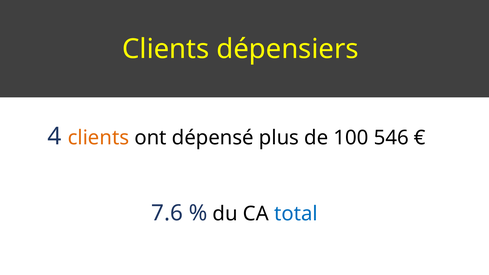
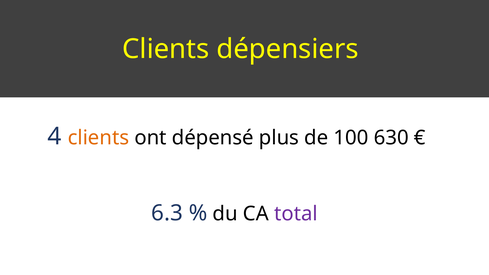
546: 546 -> 630 (391, 138)
7.6: 7.6 -> 6.3 (167, 213)
total colour: blue -> purple (296, 214)
